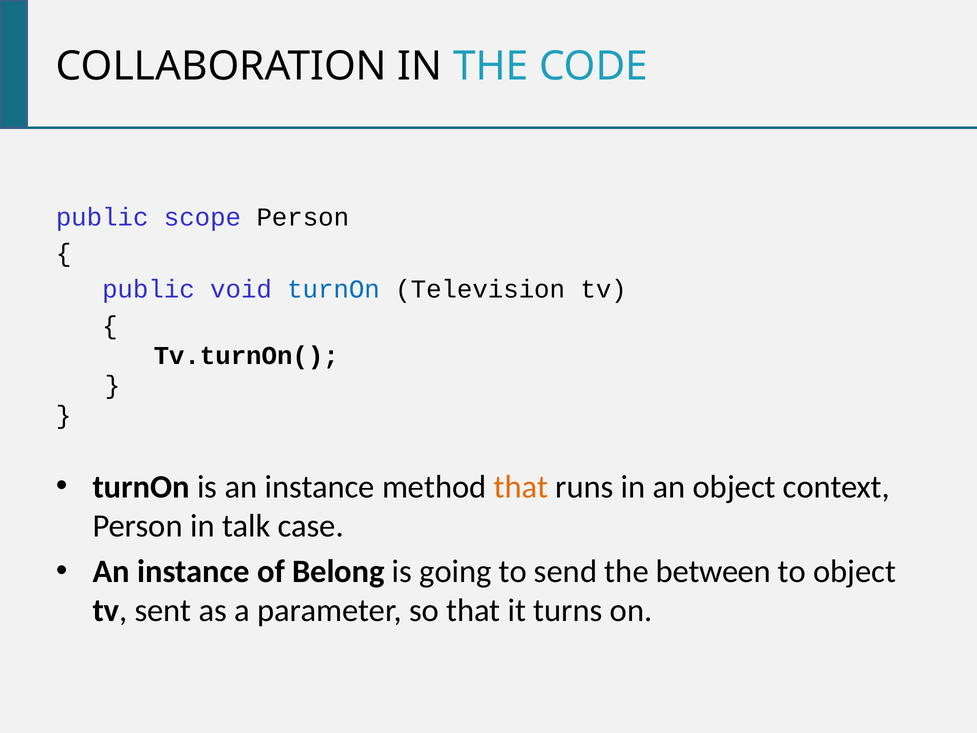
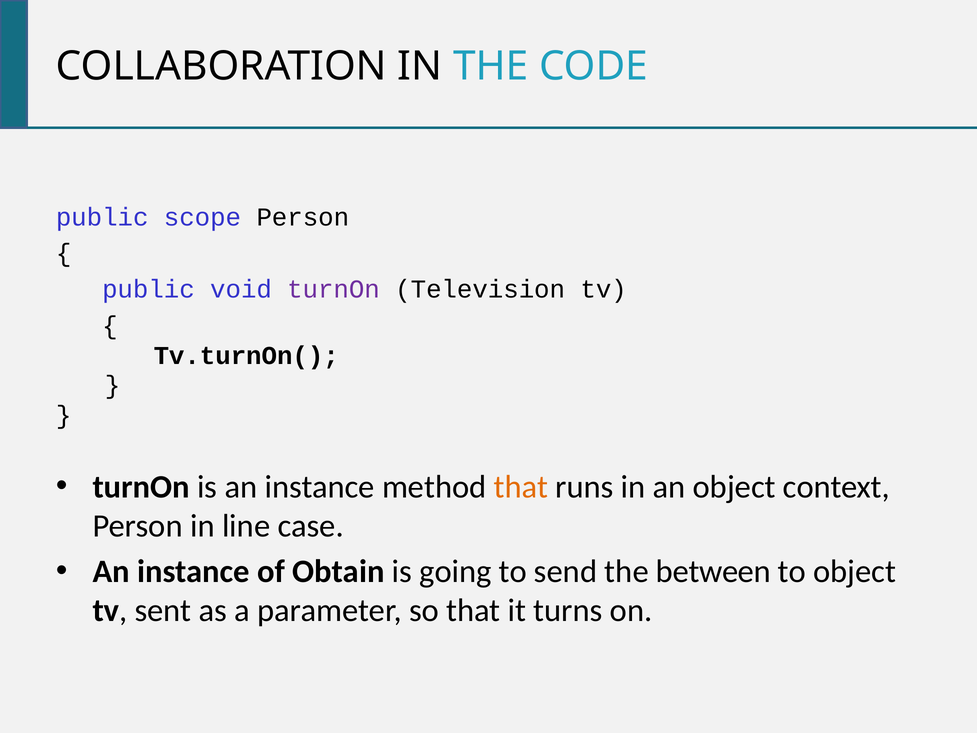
turnOn colour: blue -> purple (333, 289)
talk: talk -> line (246, 526)
Belong: Belong -> Obtain (338, 571)
